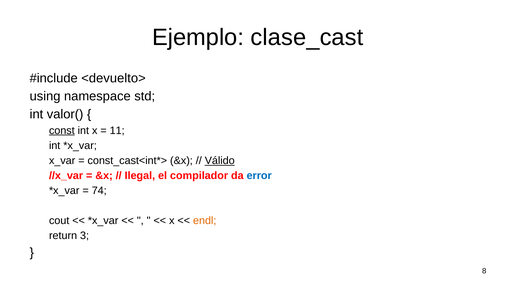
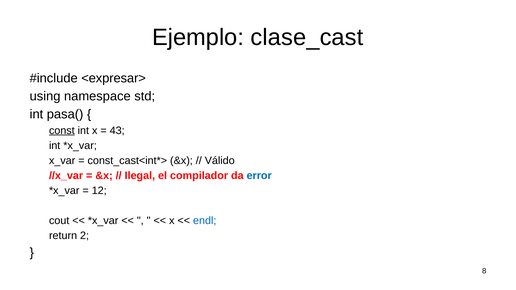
<devuelto>: <devuelto> -> <expresar> (114, 78)
valor(: valor( -> pasa( (65, 114)
11: 11 -> 43 (117, 131)
Válido underline: present -> none (220, 161)
74: 74 -> 12 (99, 191)
endl colour: orange -> blue (205, 221)
3: 3 -> 2 (85, 236)
